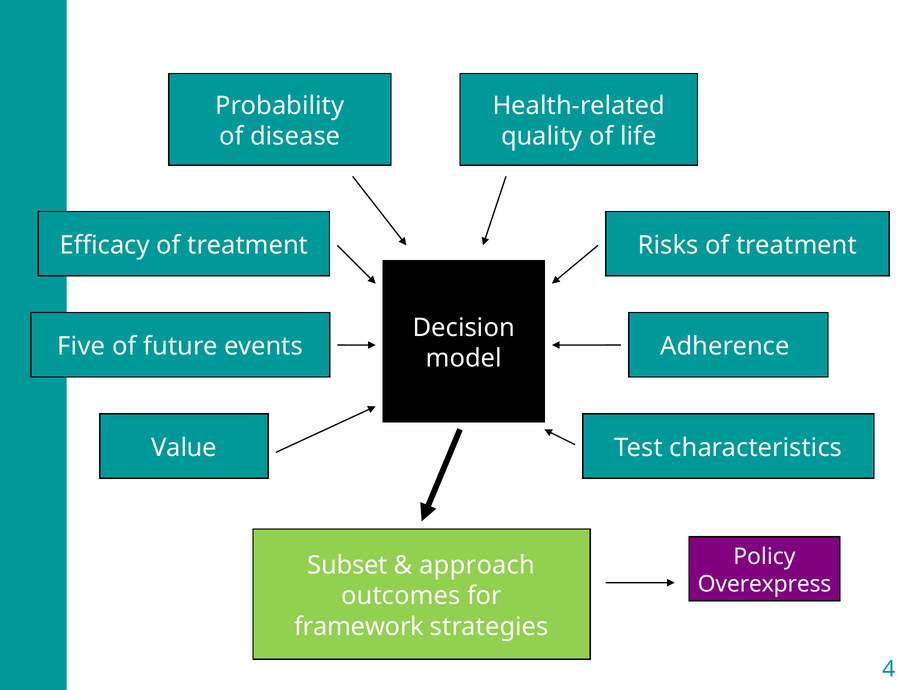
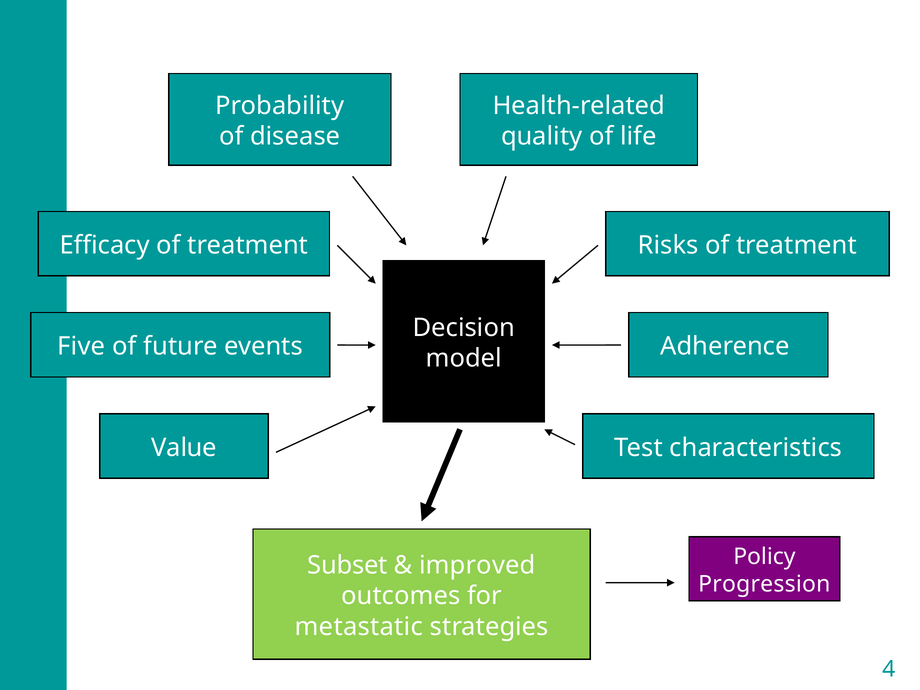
approach: approach -> improved (477, 565)
Overexpress: Overexpress -> Progression (764, 584)
framework: framework -> metastatic (359, 627)
